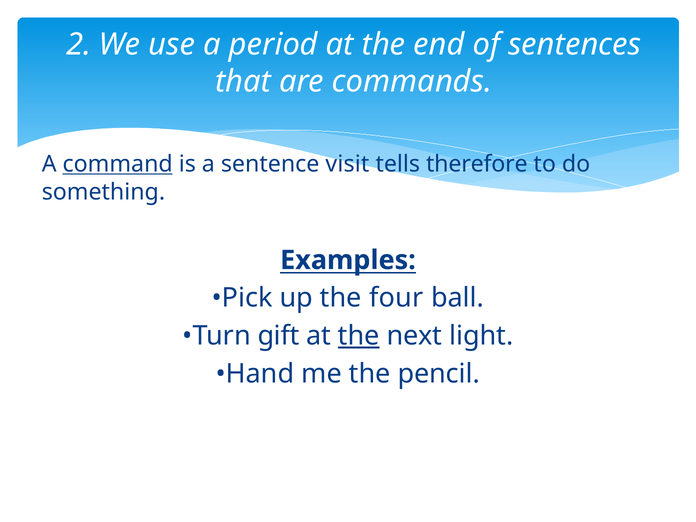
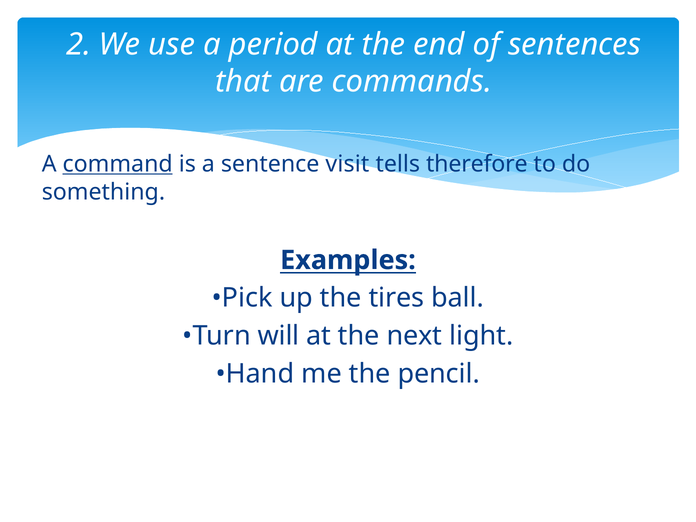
four: four -> tires (396, 298)
gift: gift -> will (279, 336)
the underline: present -> none (359, 336)
